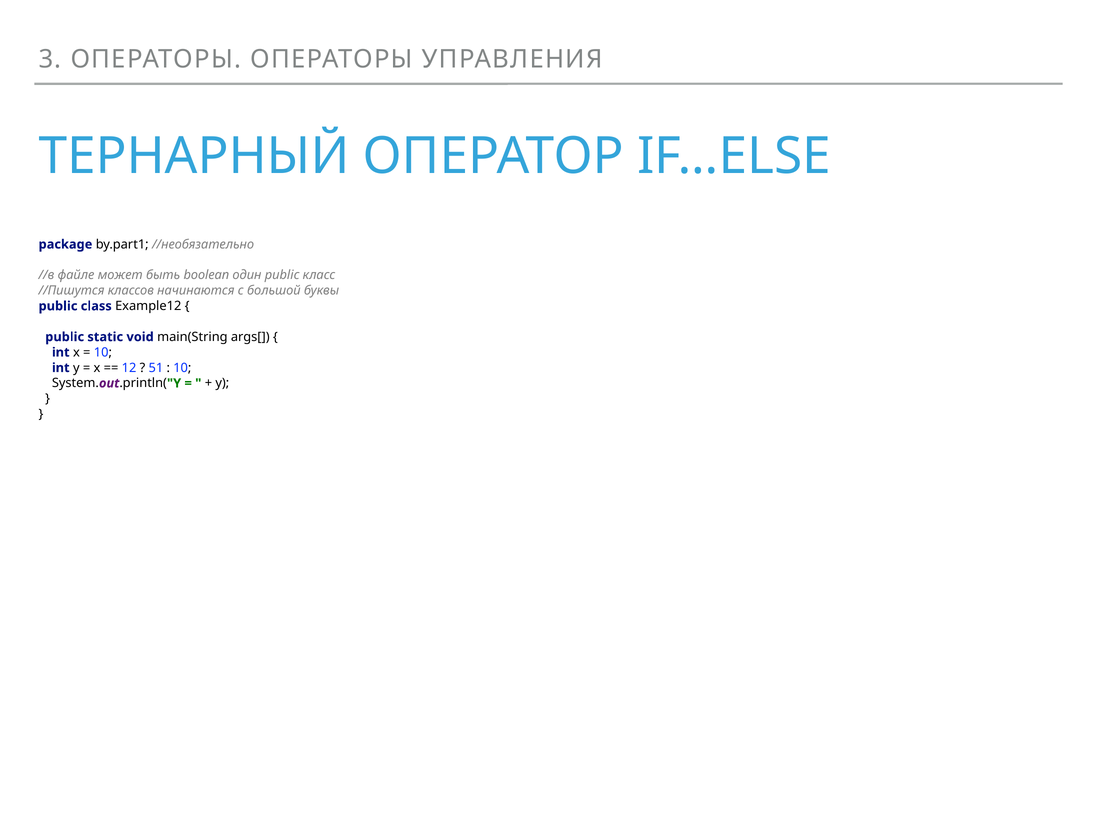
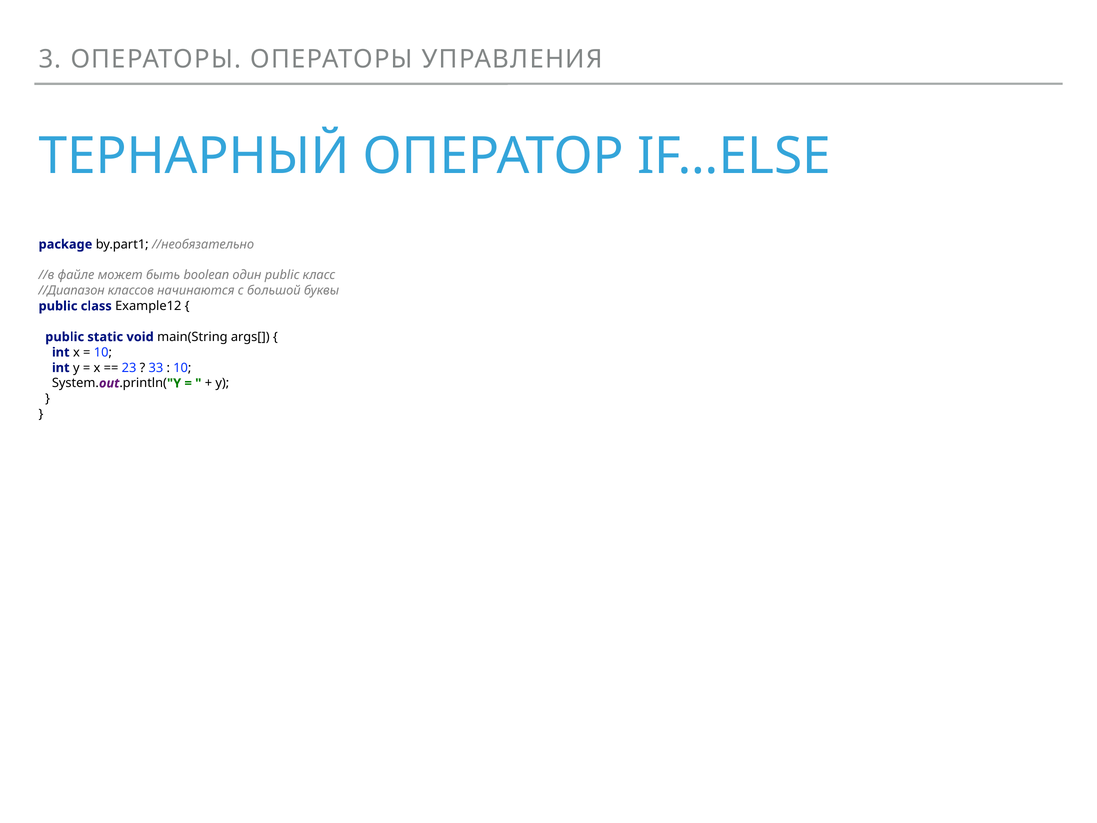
//Пишутся: //Пишутся -> //Диапазон (72, 291)
12: 12 -> 23 (129, 368)
51: 51 -> 33 (156, 368)
